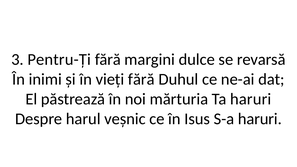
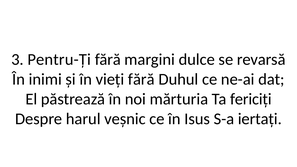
Ta haruri: haruri -> fericiți (251, 99)
S-a haruri: haruri -> iertați (260, 119)
